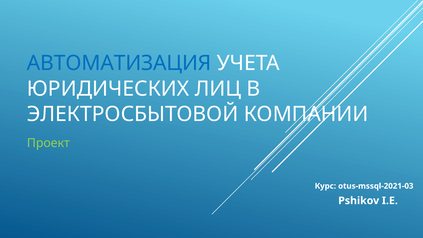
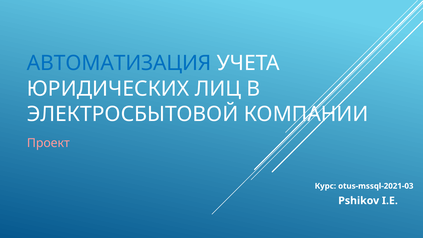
Проект colour: light green -> pink (48, 143)
